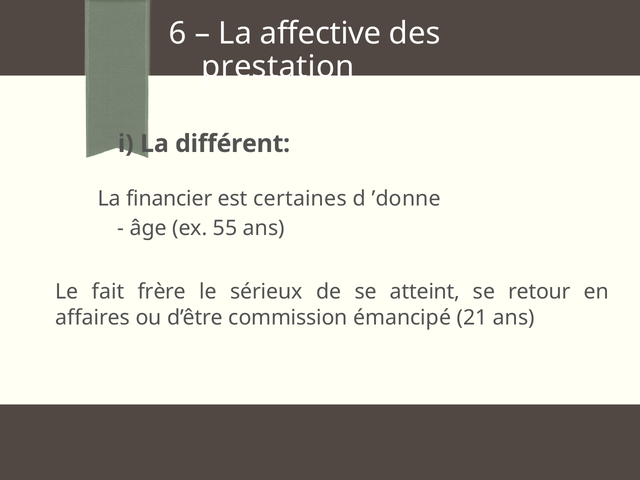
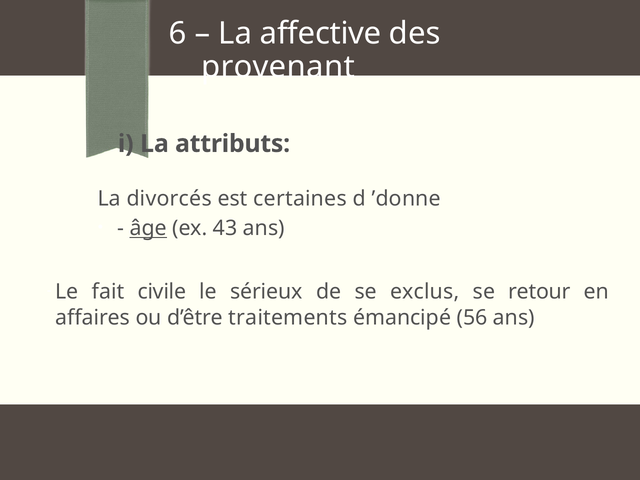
prestation: prestation -> provenant (278, 67)
différent: différent -> attributs (233, 144)
financier: financier -> divorcés (169, 199)
âge underline: none -> present (148, 228)
55: 55 -> 43 (225, 228)
frère: frère -> civile (162, 292)
atteint: atteint -> exclus (425, 292)
commission: commission -> traitements (288, 318)
21: 21 -> 56 (472, 318)
